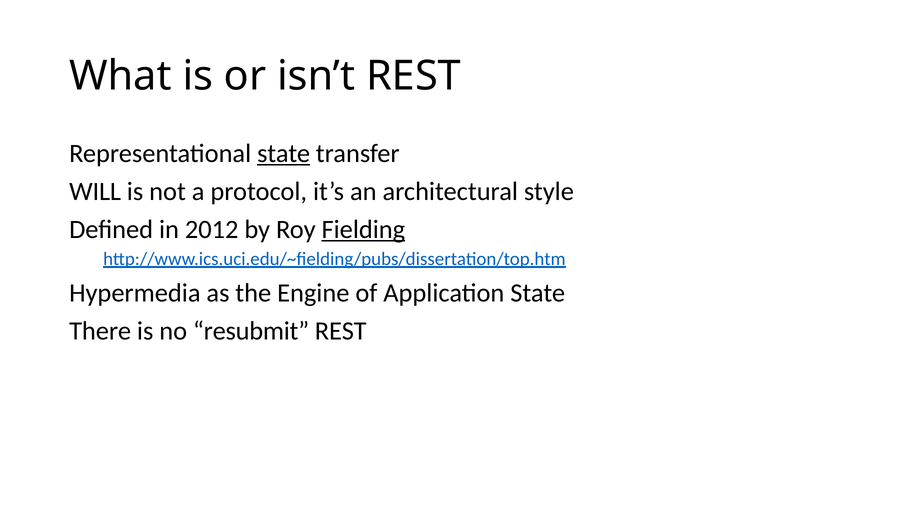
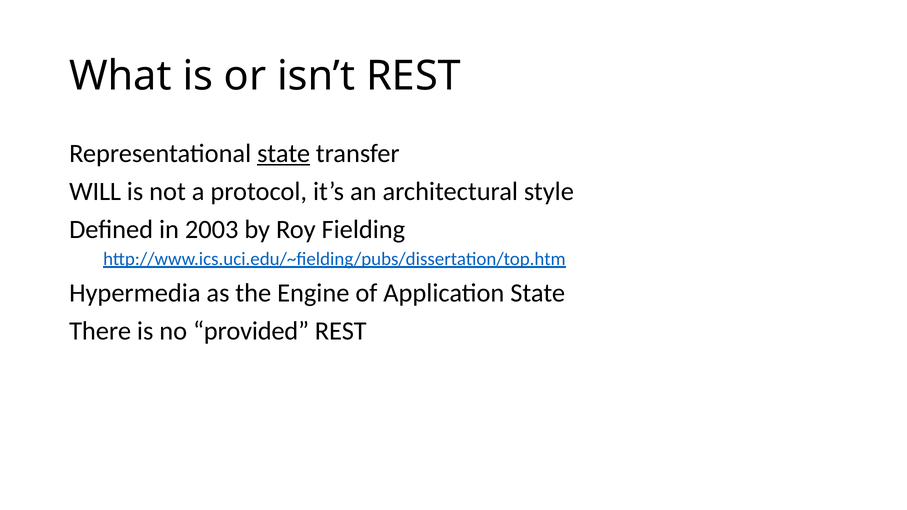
2012: 2012 -> 2003 (212, 229)
Fielding underline: present -> none (363, 229)
resubmit: resubmit -> provided (251, 331)
